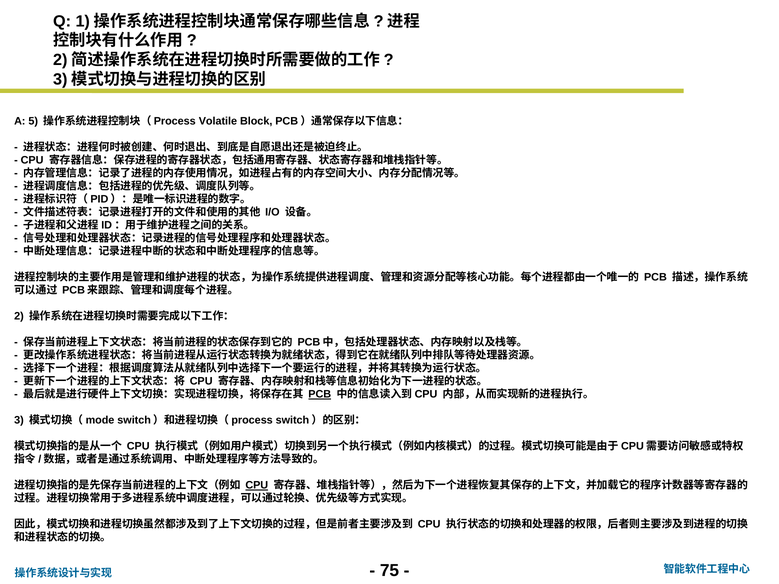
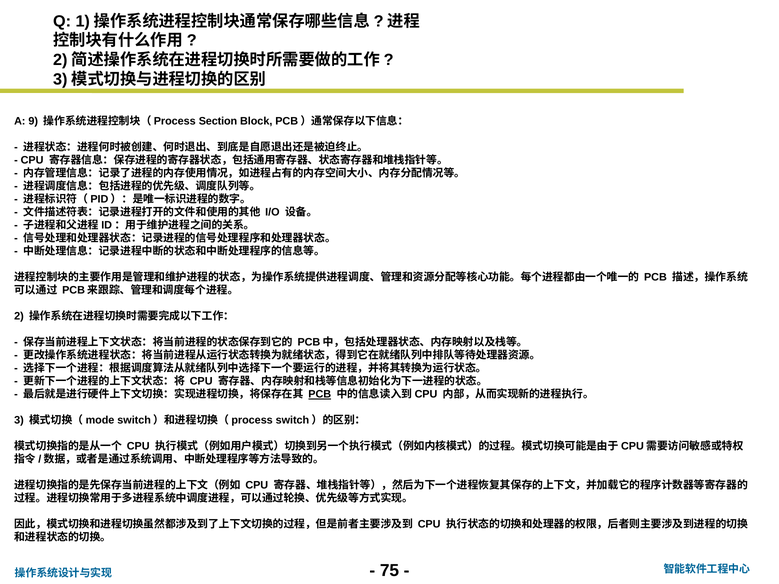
5: 5 -> 9 (33, 121)
Volatile: Volatile -> Section (218, 121)
CPU underline: present -> none (257, 486)
